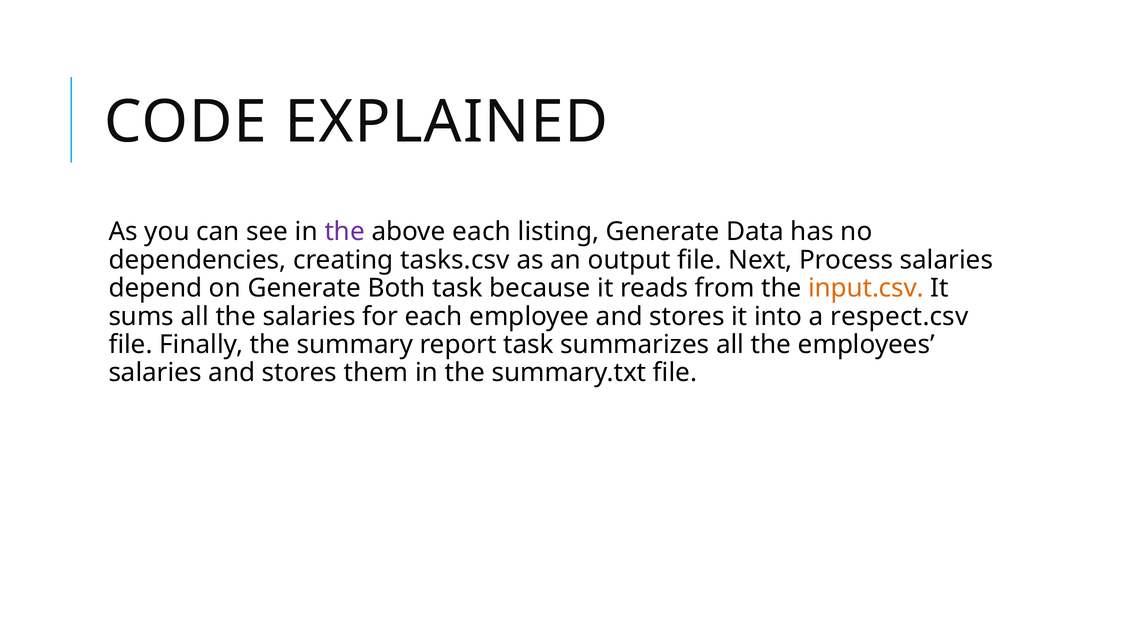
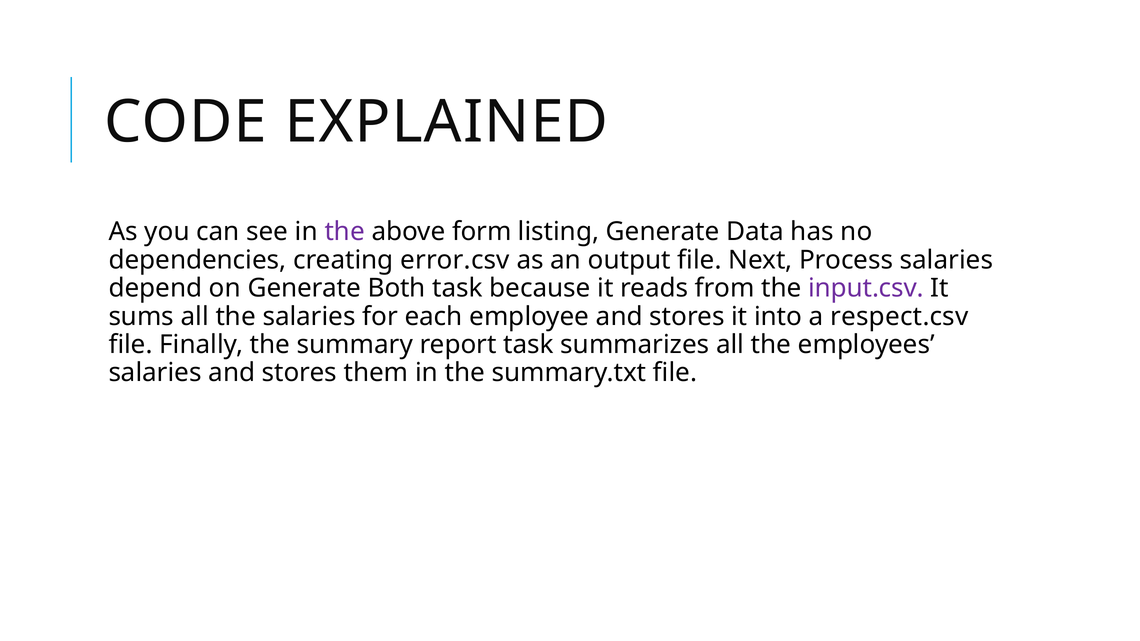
above each: each -> form (482, 232)
tasks.csv: tasks.csv -> error.csv (455, 260)
input.csv colour: orange -> purple (866, 288)
